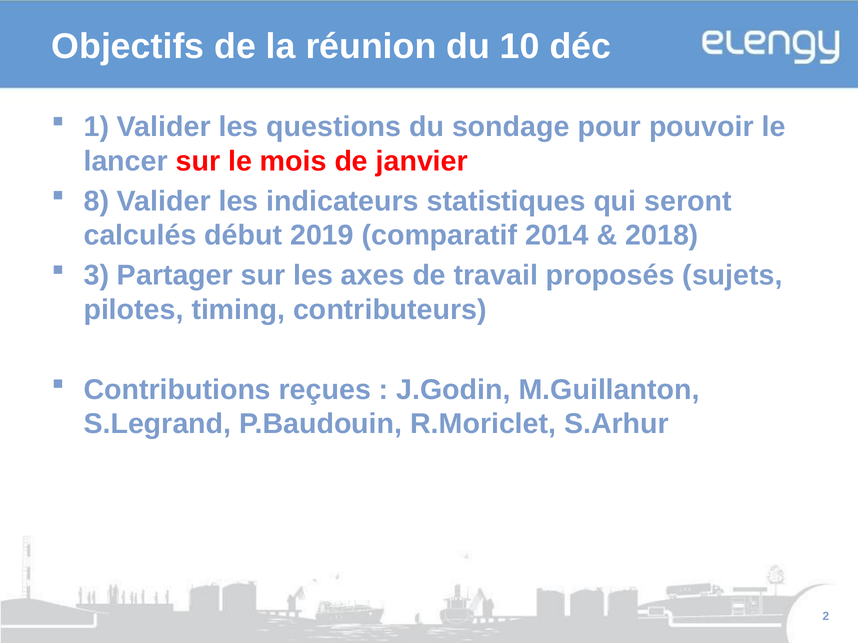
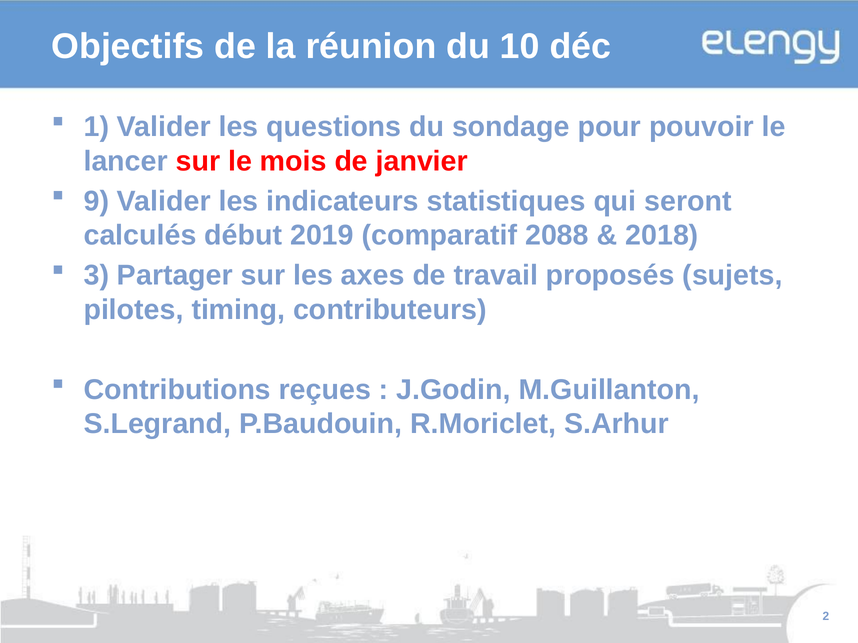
8: 8 -> 9 (96, 201)
2014: 2014 -> 2088 (557, 236)
